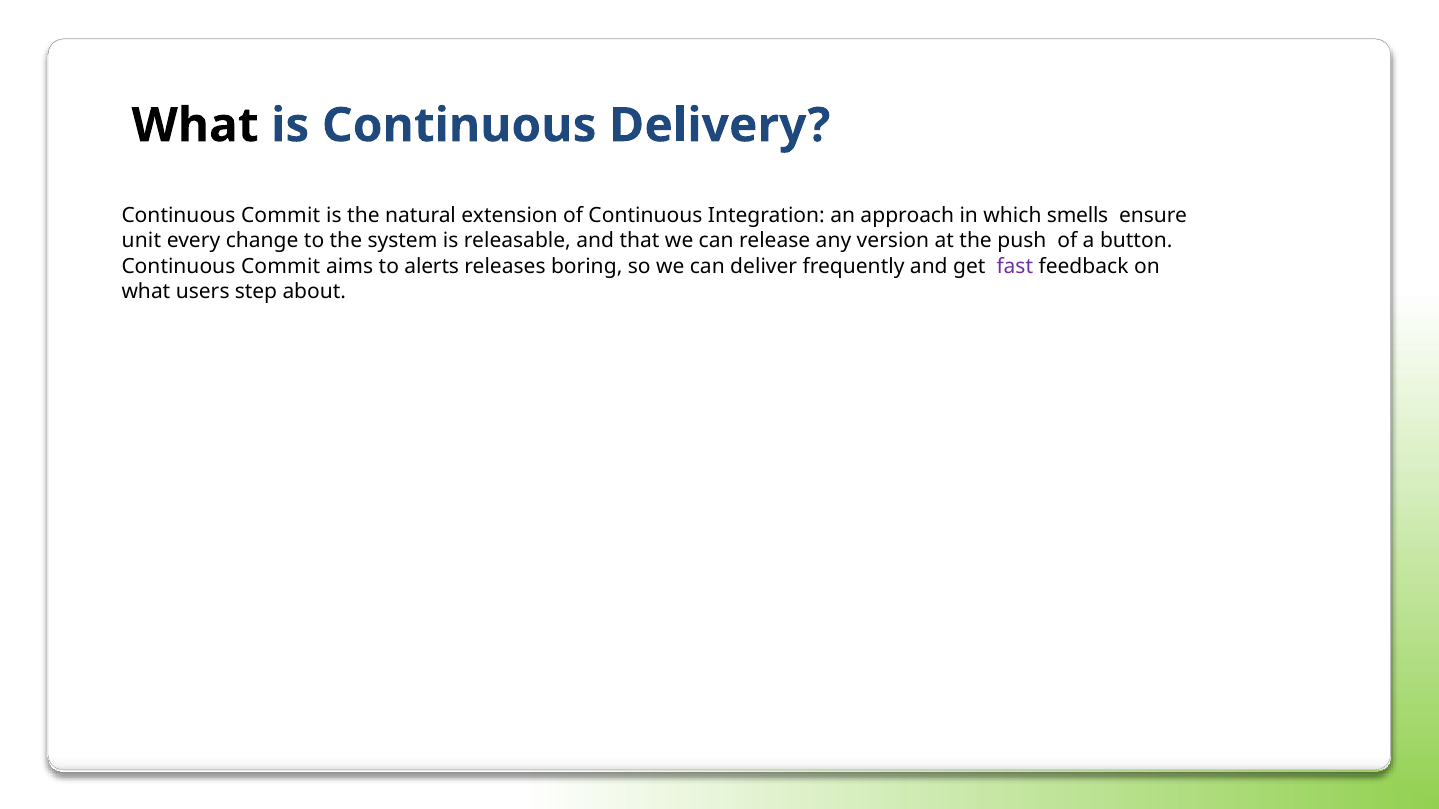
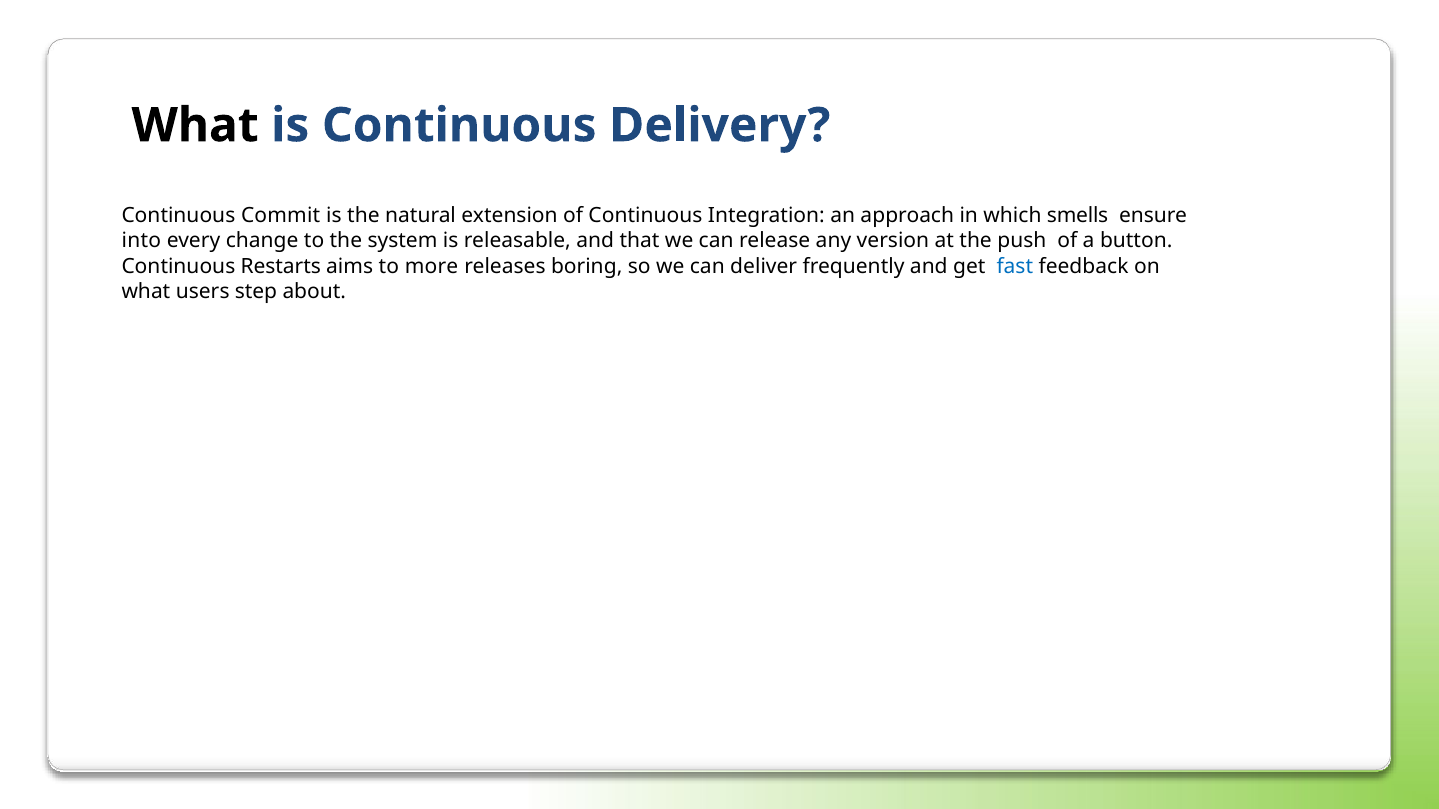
unit: unit -> into (141, 241)
Commit: Commit -> Restarts (281, 266)
alerts: alerts -> more (432, 266)
fast colour: purple -> blue (1015, 266)
